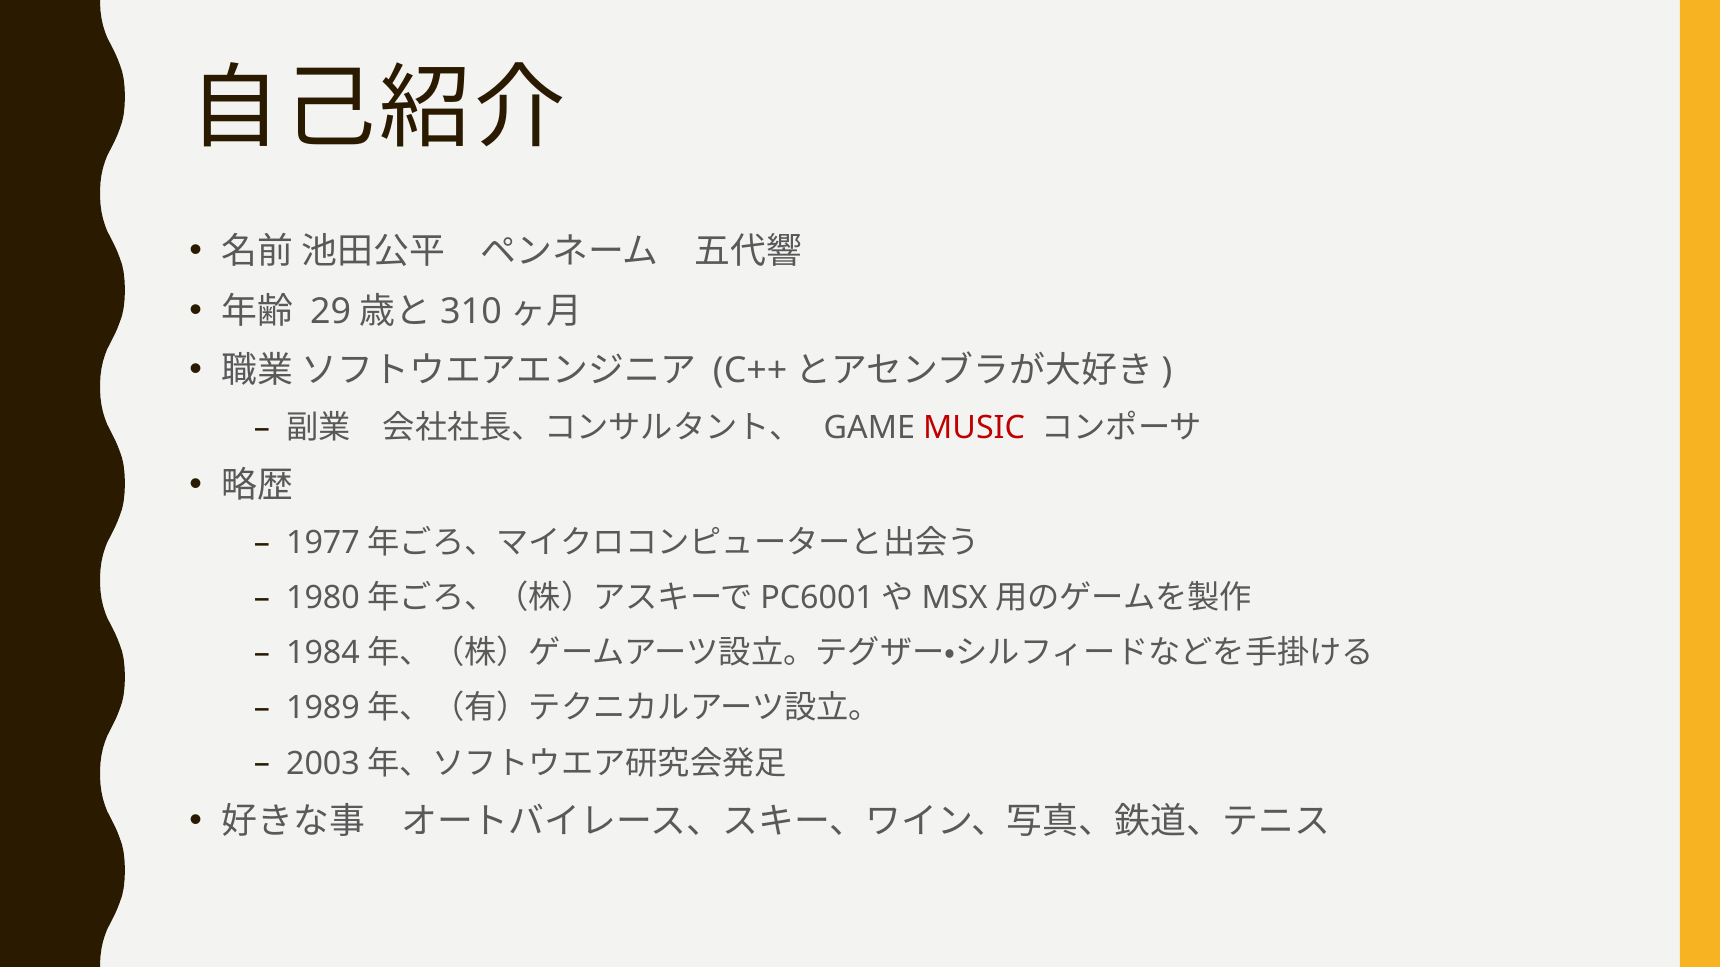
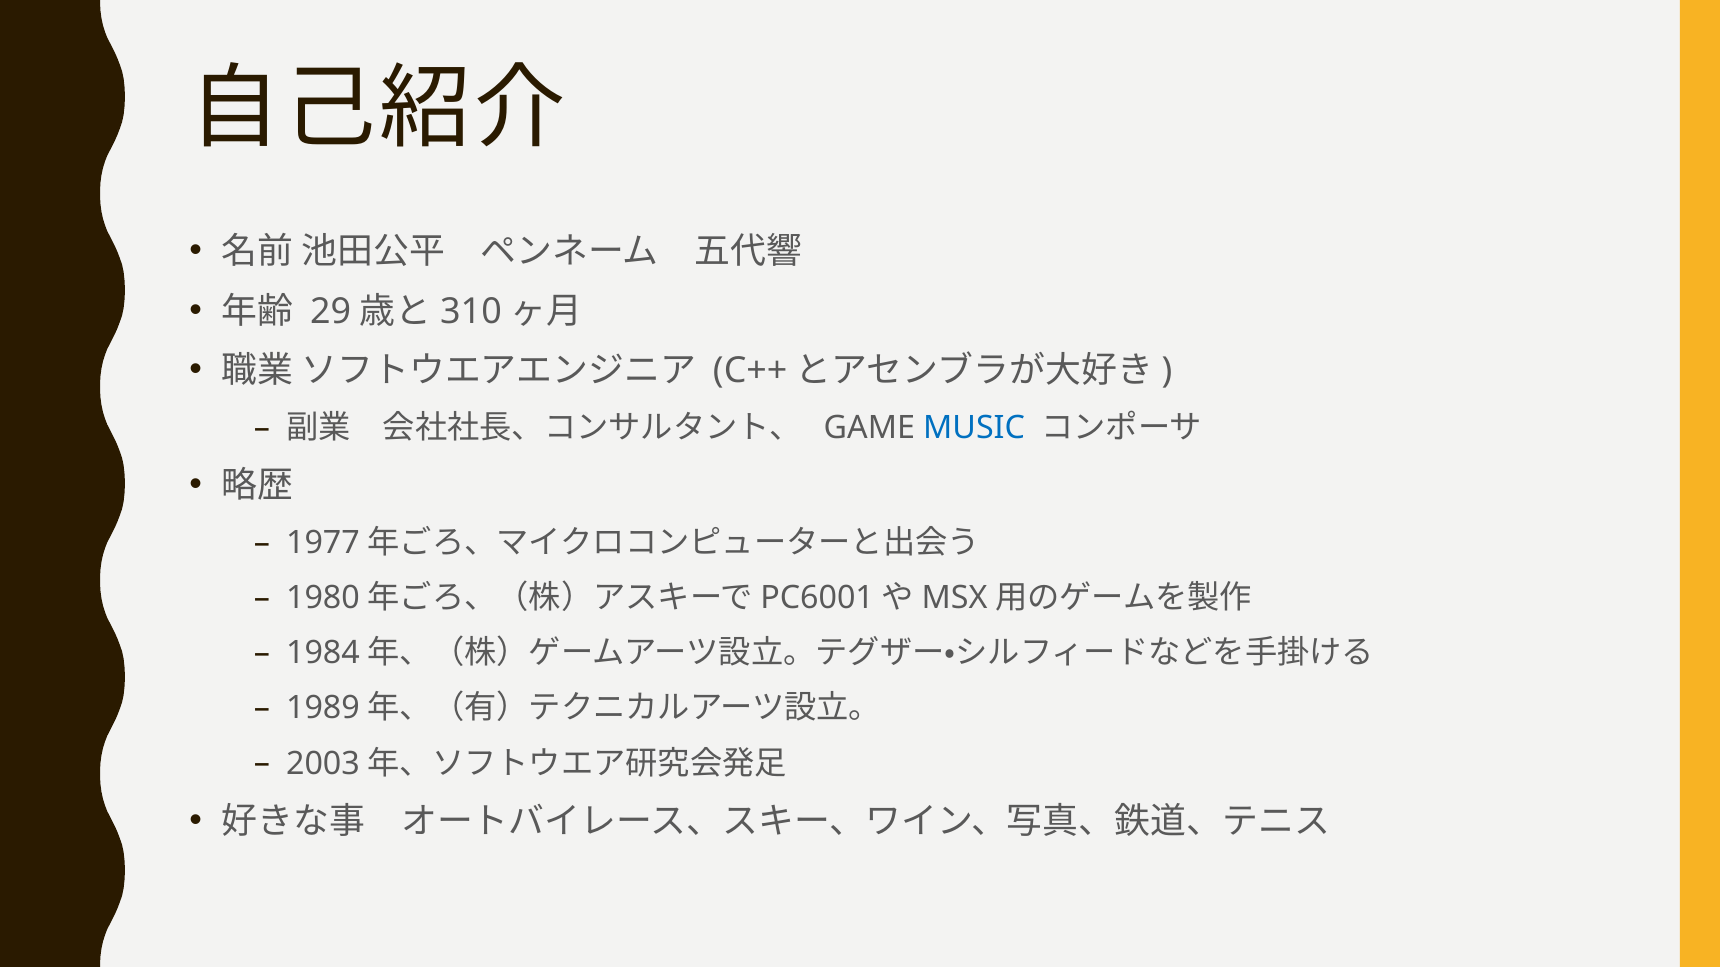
MUSIC colour: red -> blue (974, 428)
